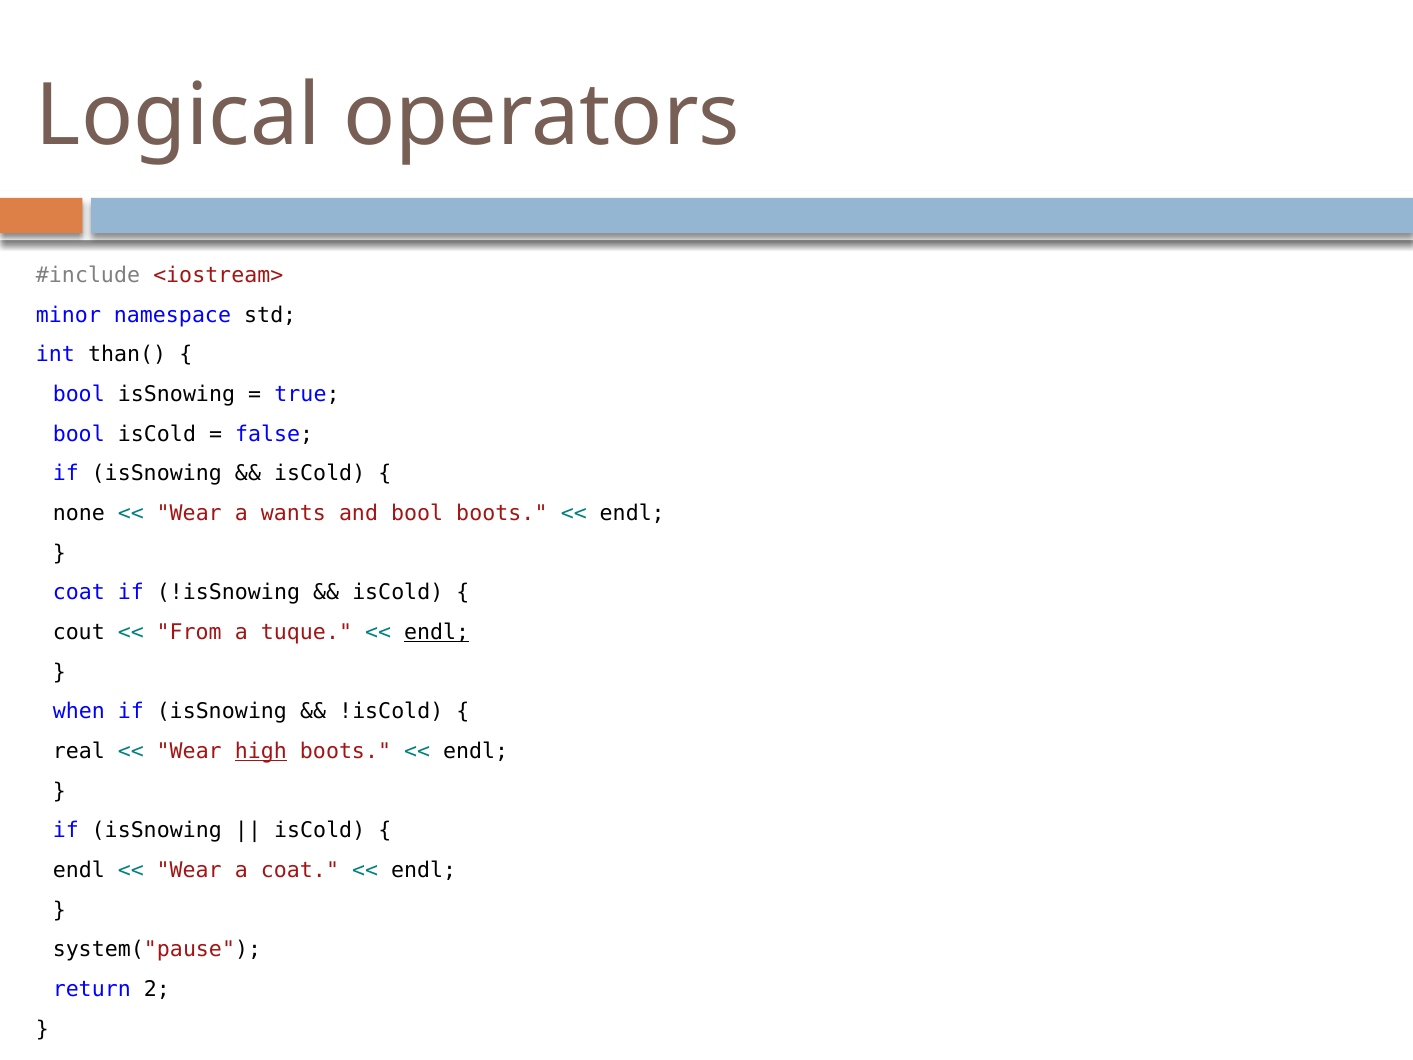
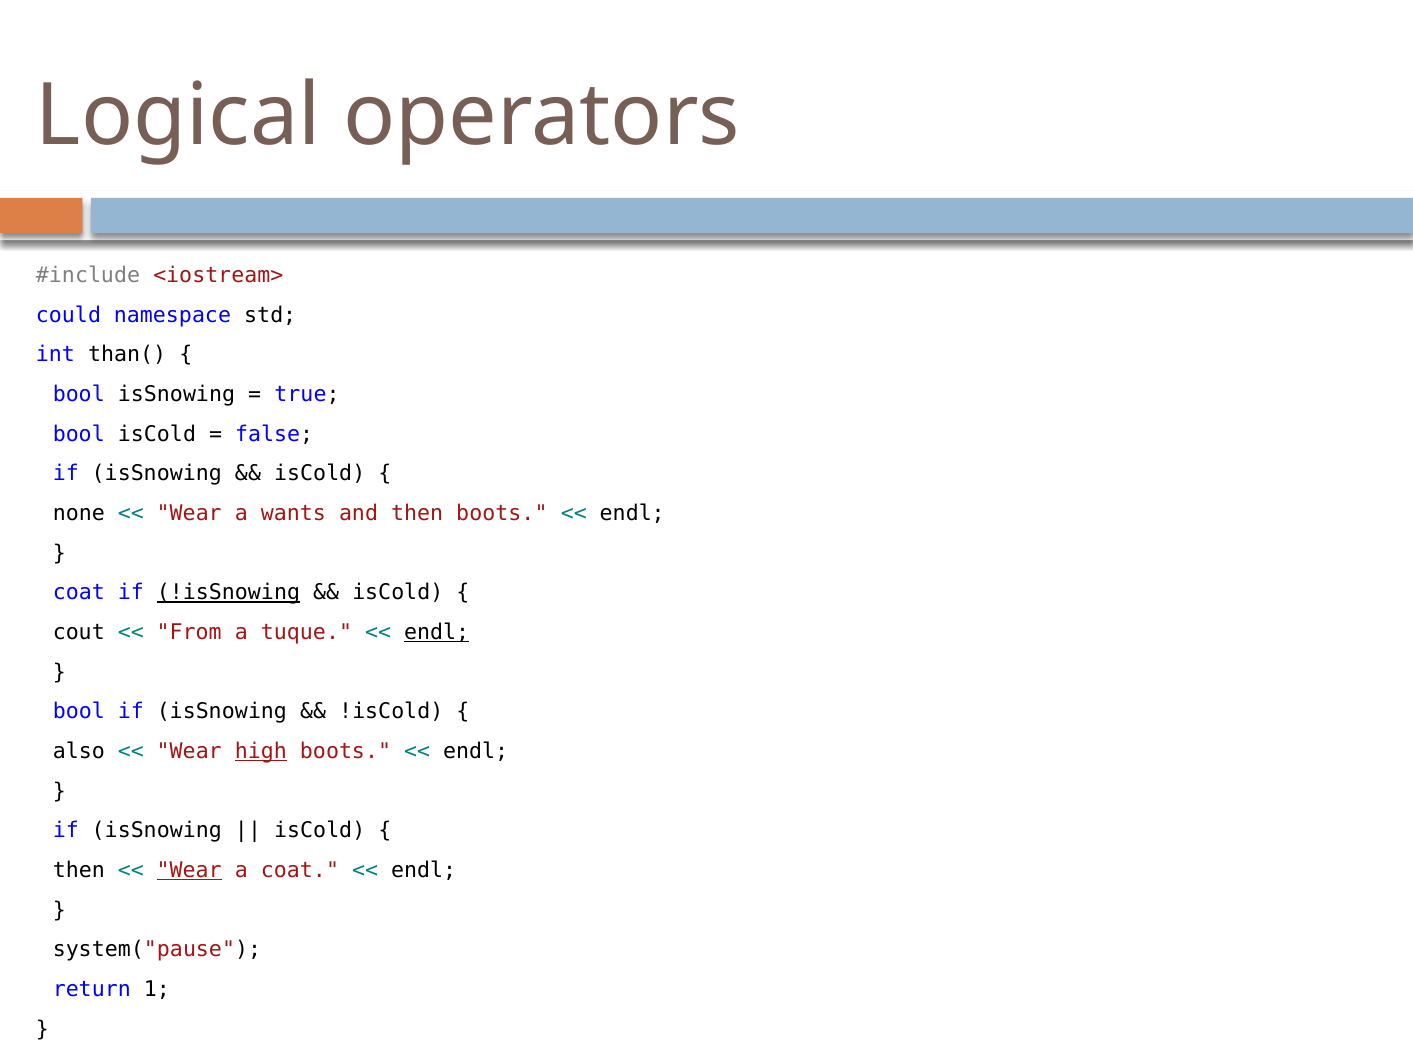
minor: minor -> could (68, 315)
and bool: bool -> then (417, 513)
!isSnowing underline: none -> present (228, 593)
when: when -> bool (79, 712)
real: real -> also (79, 751)
endl: endl -> then (79, 870)
Wear underline: none -> present (189, 870)
2: 2 -> 1 (157, 989)
